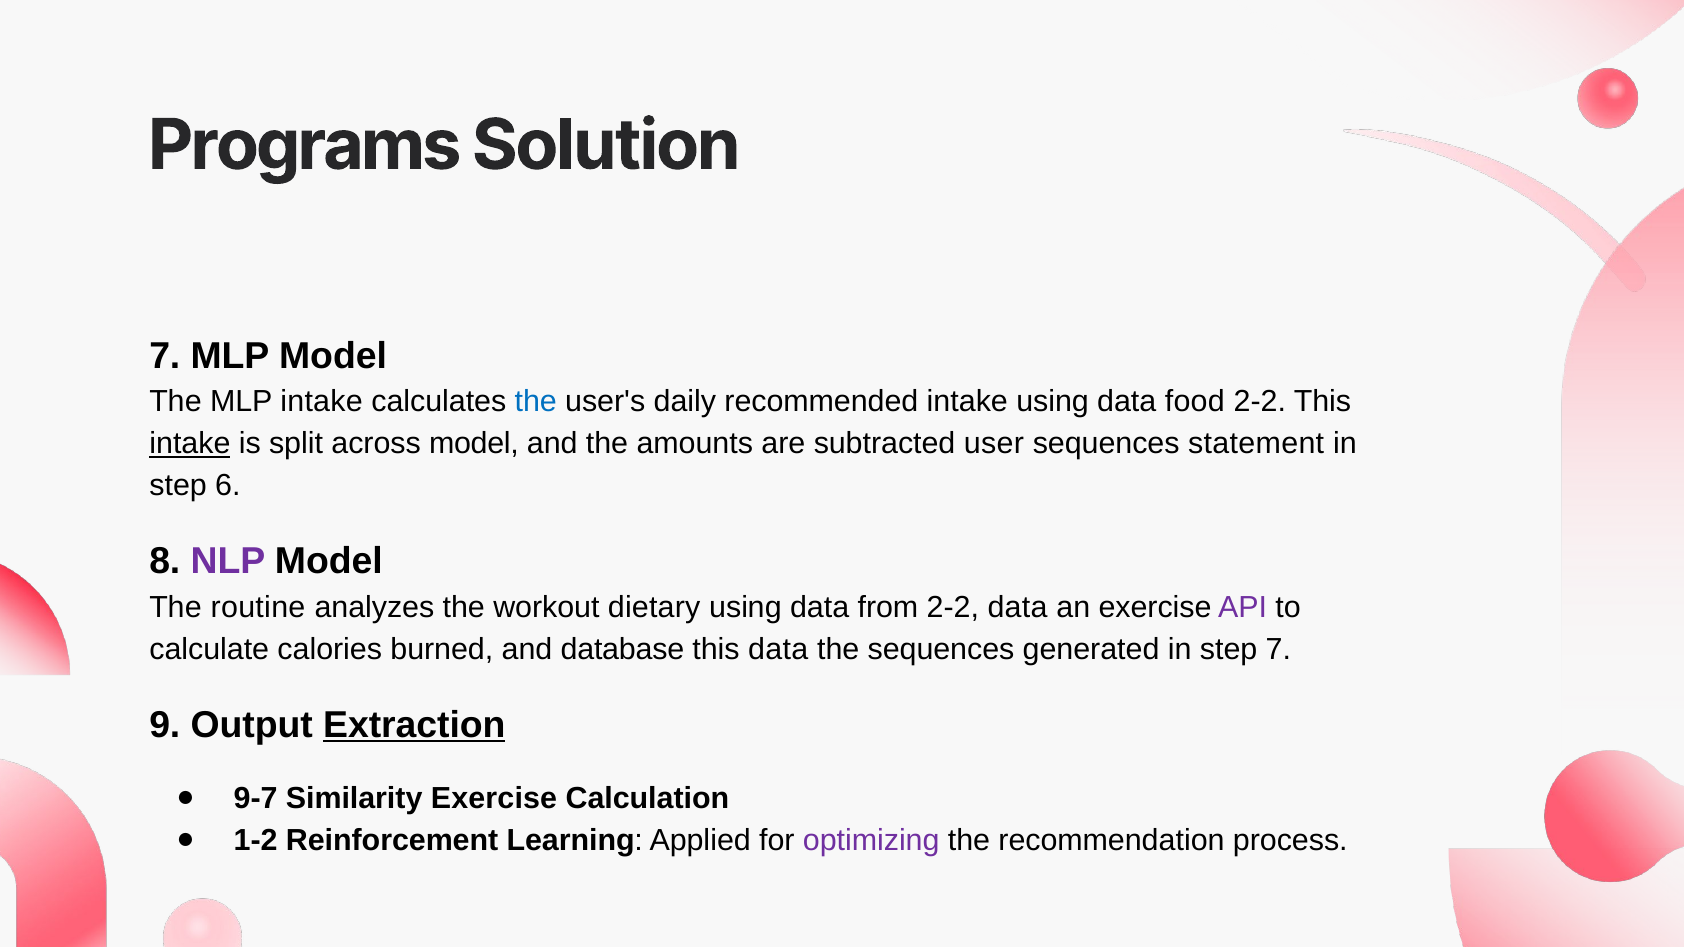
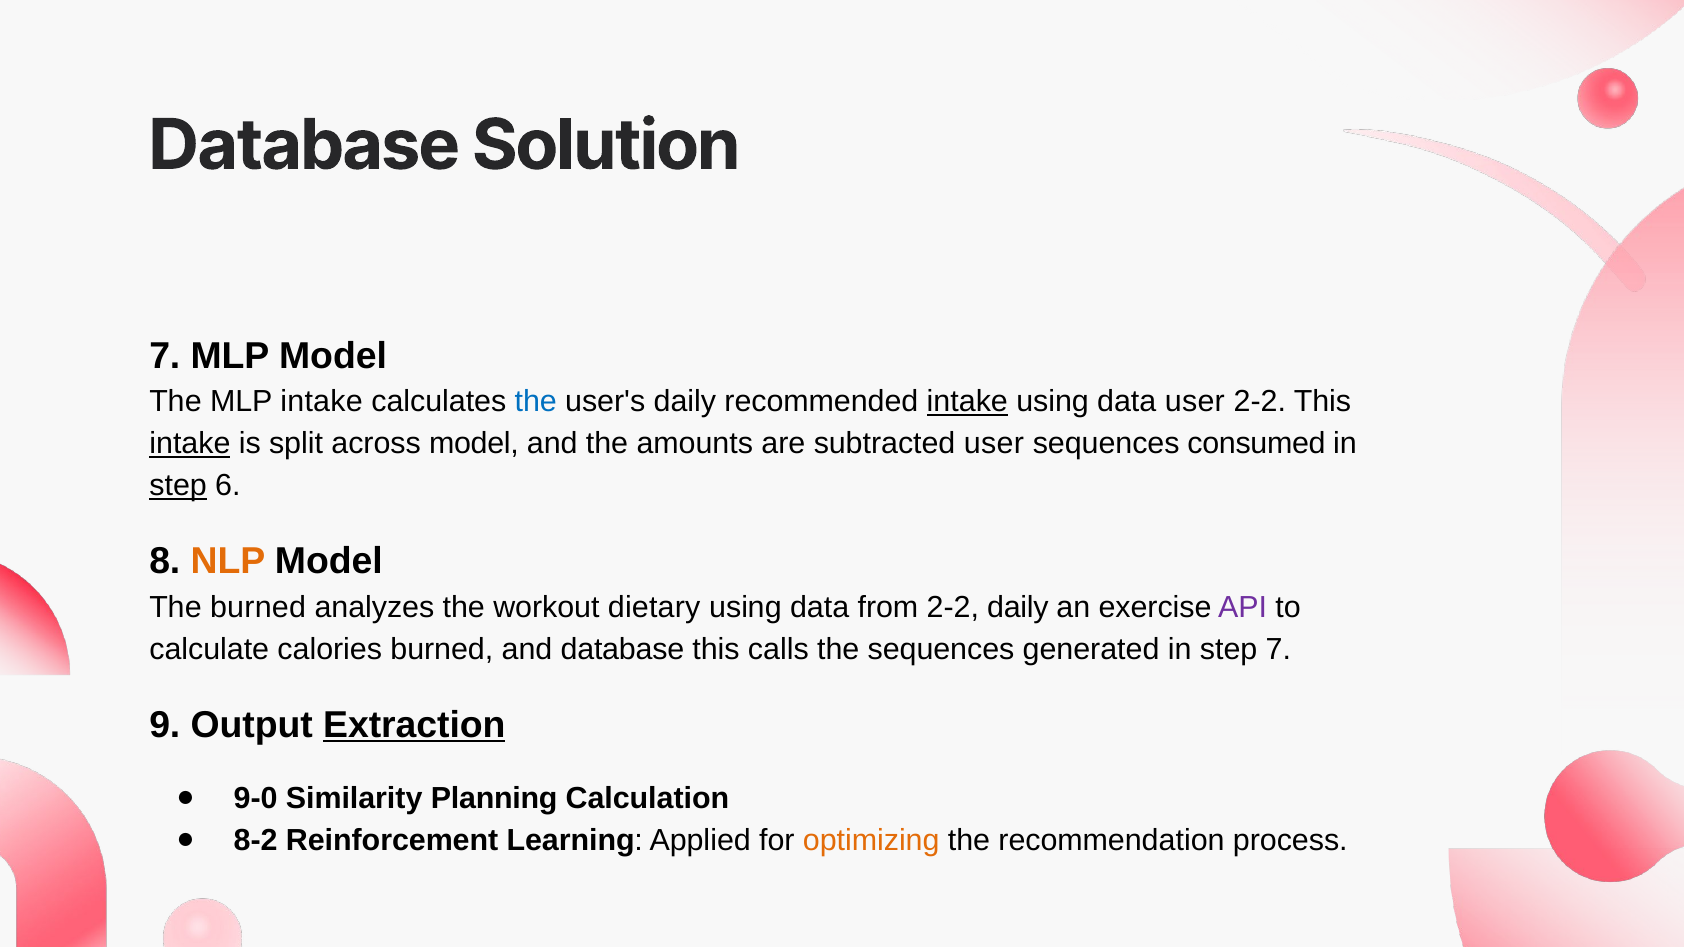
Programs: Programs -> Database (304, 146)
intake underline: none -> present (967, 402)
data food: food -> user (1195, 402)
statement: statement -> consumed (1256, 444)
step underline: none -> present (178, 486)
NLP colour: purple -> orange (228, 562)
The routine: routine -> burned (258, 607)
2-2 data: data -> daily (1018, 607)
this data: data -> calls (778, 649)
9-7: 9-7 -> 9-0 (256, 799)
Similarity Exercise: Exercise -> Planning (494, 799)
1-2: 1-2 -> 8-2 (256, 841)
optimizing colour: purple -> orange (871, 841)
